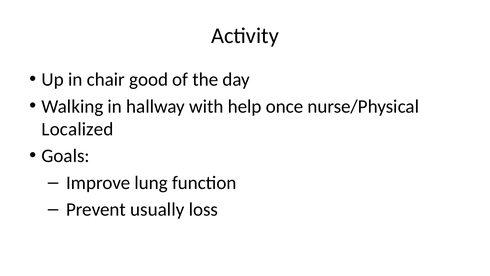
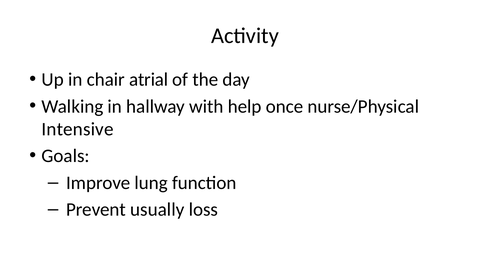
good: good -> atrial (149, 80)
Localized: Localized -> Intensive (78, 129)
